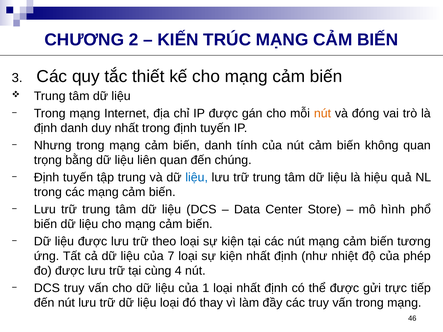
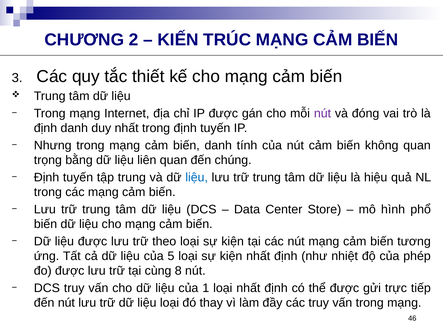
nút colour: orange -> purple (322, 114)
7: 7 -> 5 (171, 256)
4: 4 -> 8 (178, 271)
